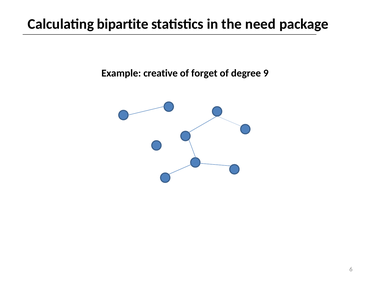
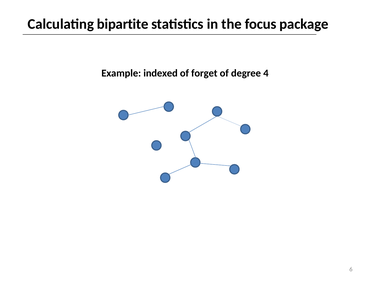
need: need -> focus (261, 24)
creative: creative -> indexed (161, 73)
9: 9 -> 4 (266, 73)
